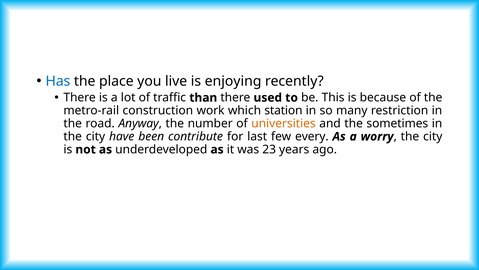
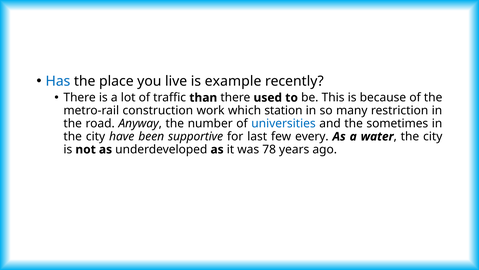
enjoying: enjoying -> example (233, 81)
universities colour: orange -> blue (283, 123)
contribute: contribute -> supportive (196, 136)
worry: worry -> water (377, 136)
23: 23 -> 78 (269, 149)
